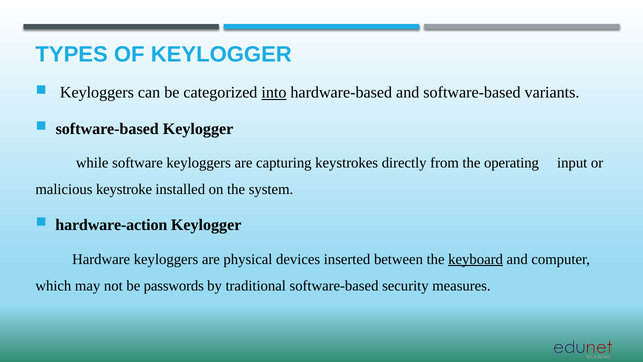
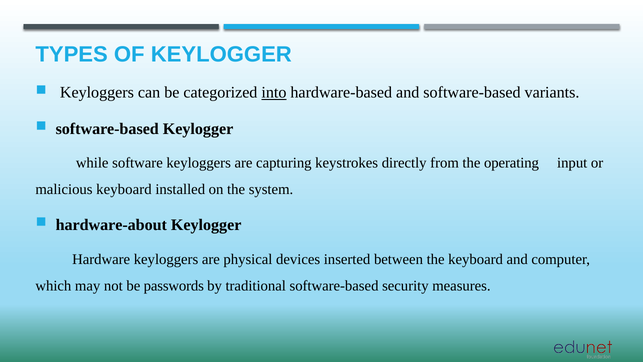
malicious keystroke: keystroke -> keyboard (124, 189)
hardware-action: hardware-action -> hardware-about (111, 225)
keyboard underline: present -> none (476, 259)
